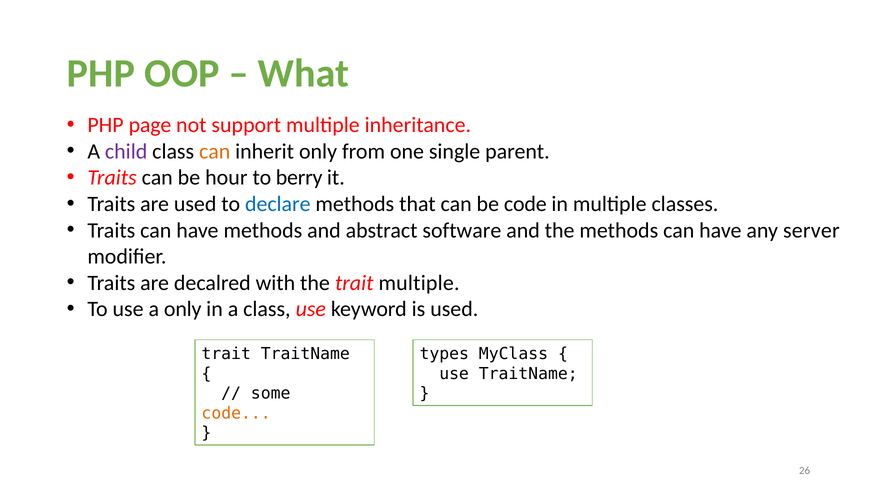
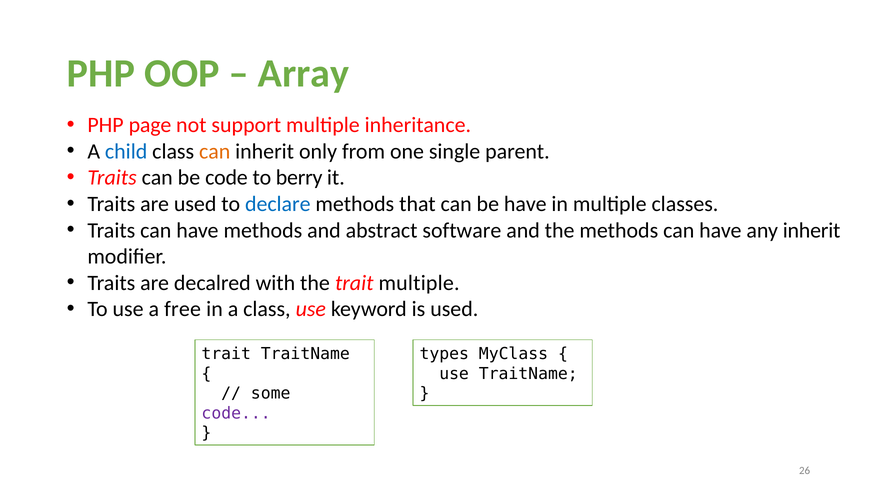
What: What -> Array (303, 74)
child colour: purple -> blue (126, 152)
be hour: hour -> code (226, 178)
be code: code -> have (525, 204)
any server: server -> inherit (812, 230)
a only: only -> free (183, 309)
code colour: orange -> purple (236, 413)
